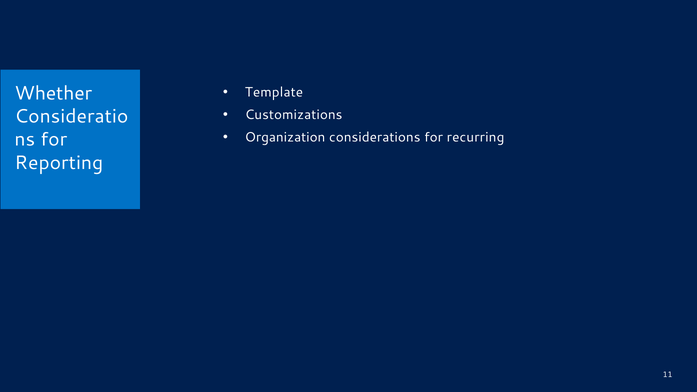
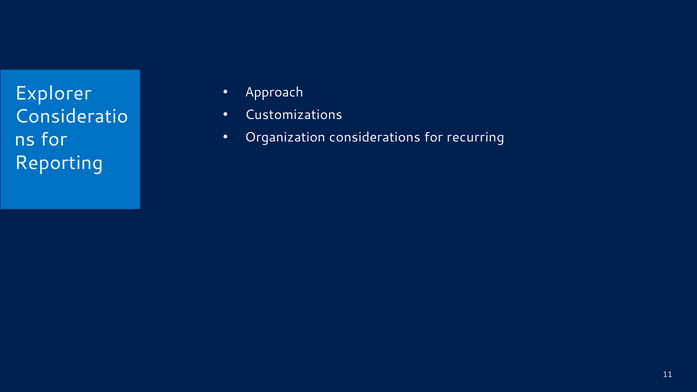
Template: Template -> Approach (274, 92)
Whether: Whether -> Explorer (53, 93)
